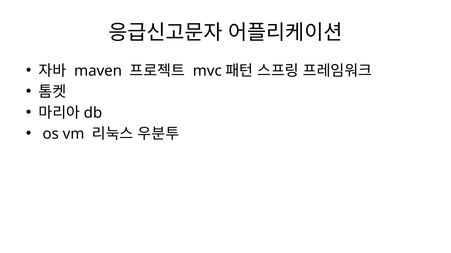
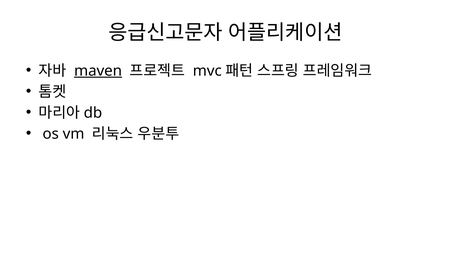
maven underline: none -> present (98, 71)
